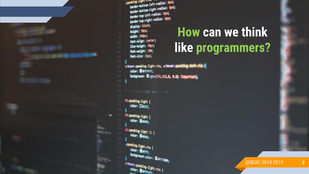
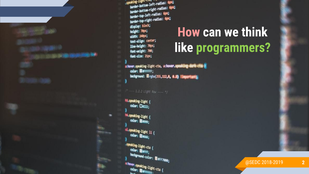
How colour: light green -> pink (189, 32)
